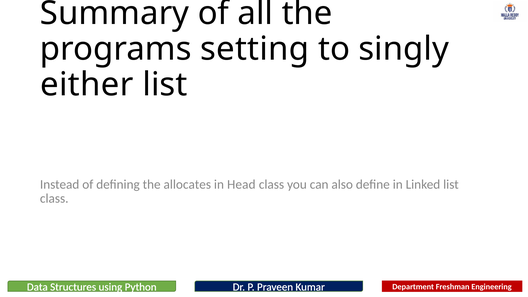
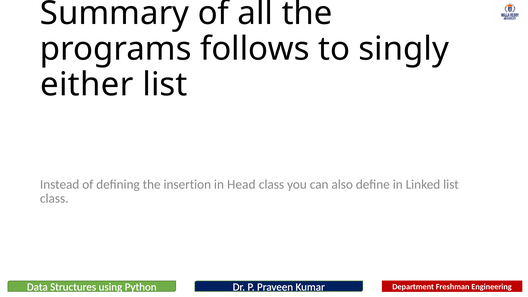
setting: setting -> follows (255, 49)
allocates: allocates -> insertion (187, 184)
